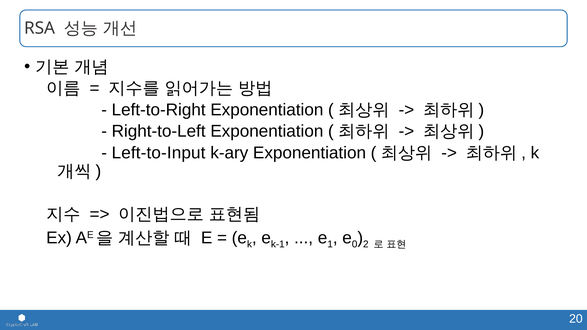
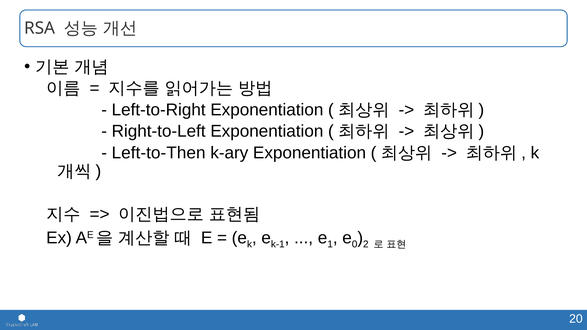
Left-to-Input: Left-to-Input -> Left-to-Then (159, 153)
